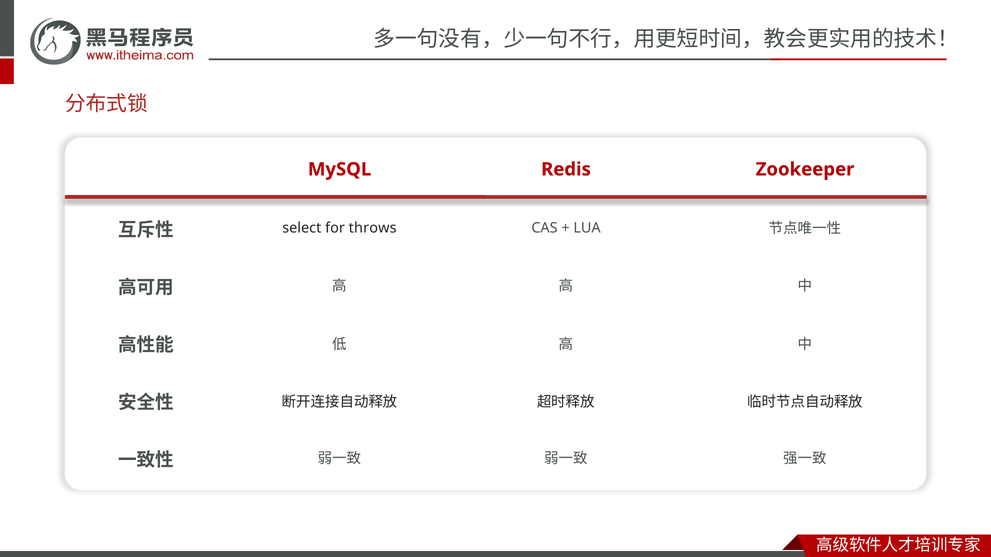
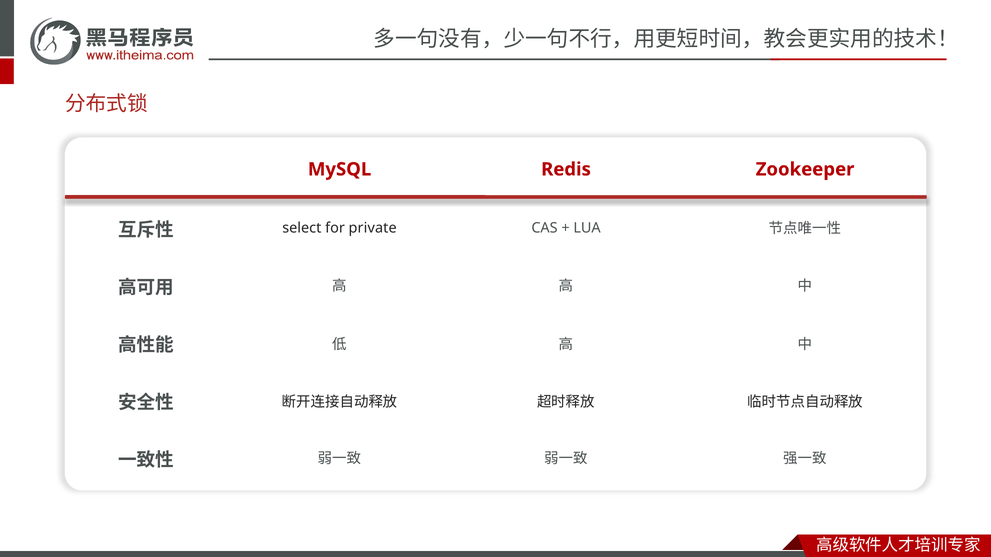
throws: throws -> private (373, 228)
